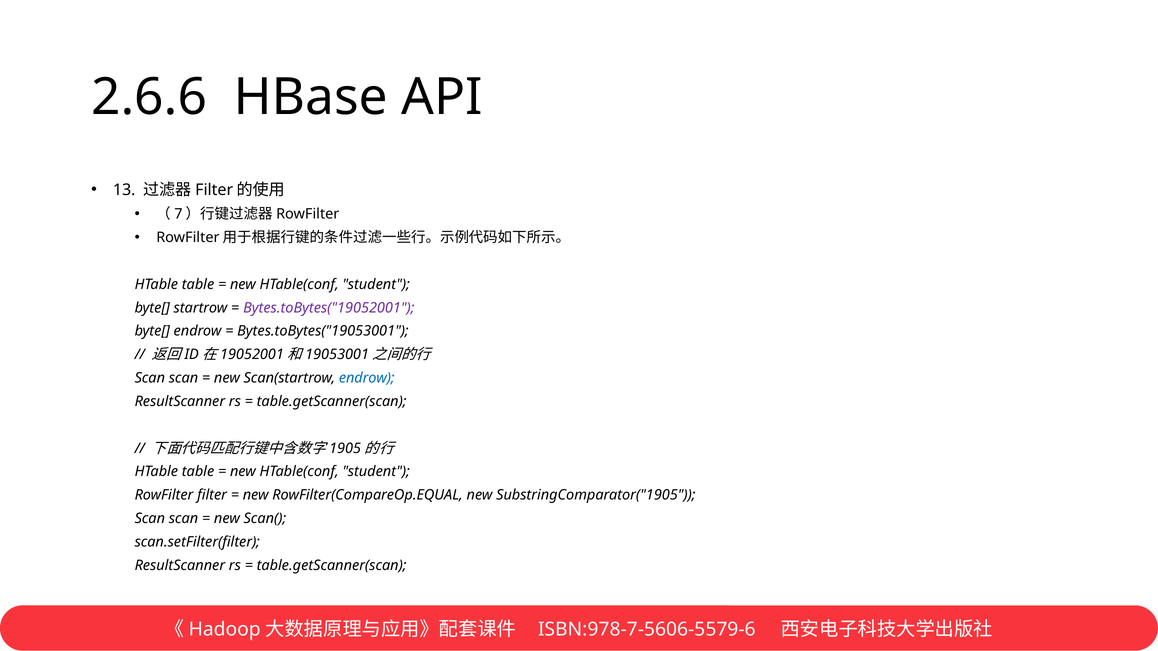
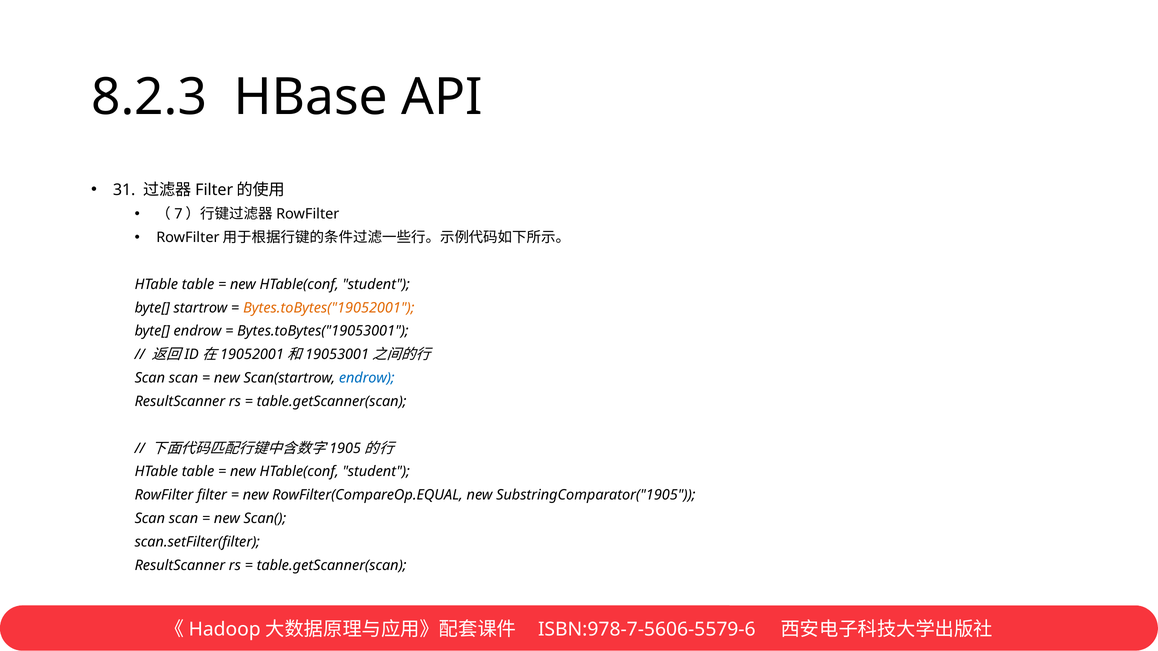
2.6.6: 2.6.6 -> 8.2.3 (149, 97)
13: 13 -> 31 (124, 190)
Bytes.toBytes("19052001 colour: purple -> orange (329, 308)
